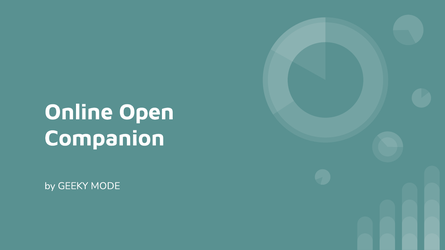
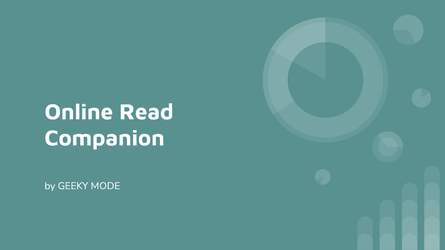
Open: Open -> Read (146, 112)
